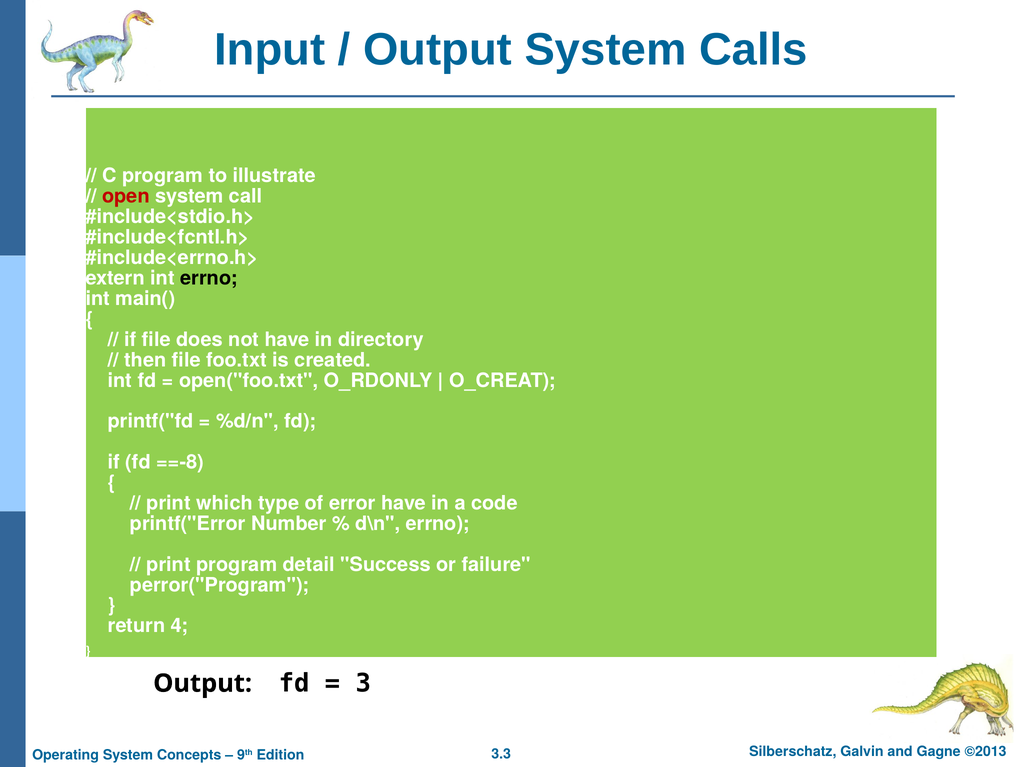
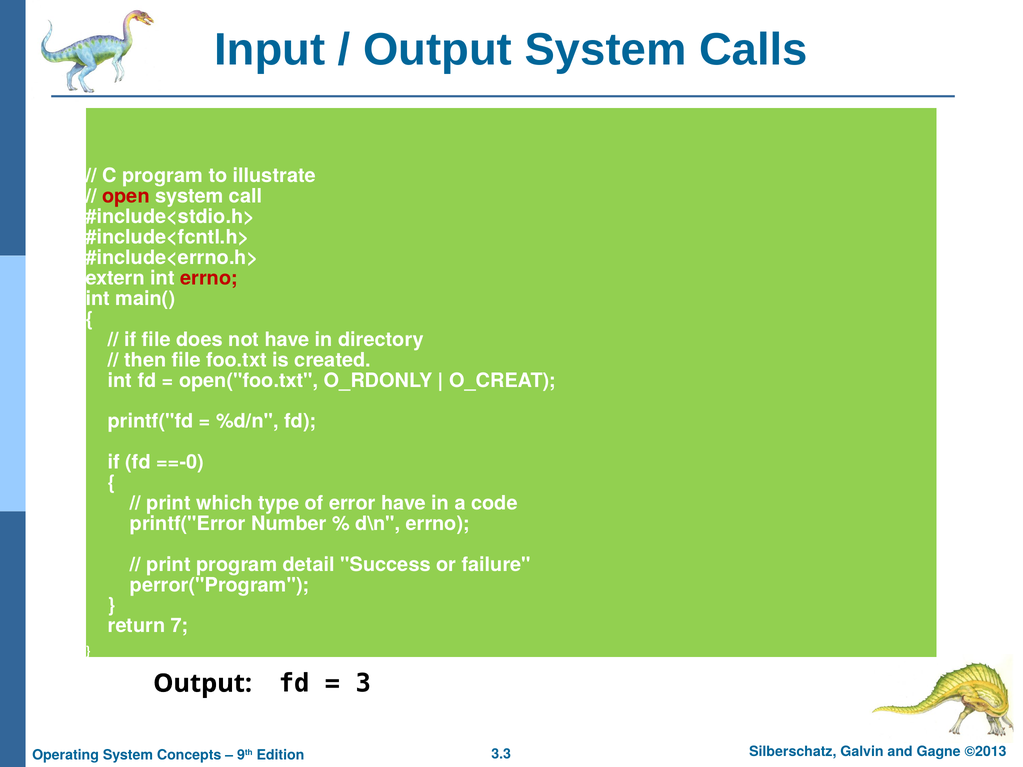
errno colour: black -> red (209, 278)
==-8: ==-8 -> ==-0 (180, 462)
4: 4 -> 7 (180, 626)
